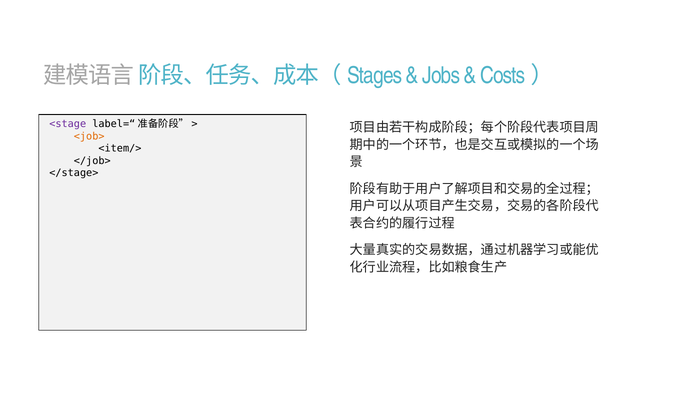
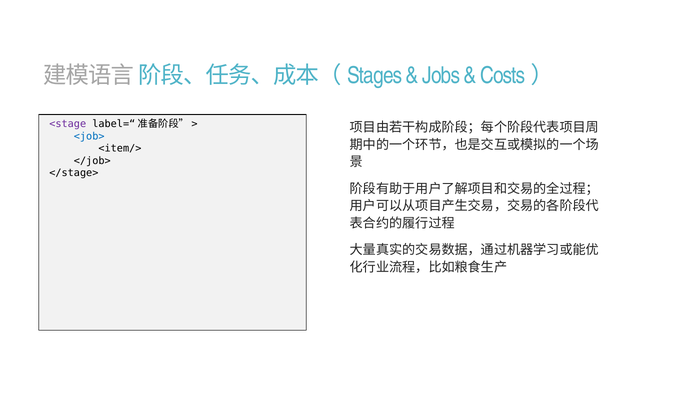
<job> colour: orange -> blue (89, 136)
